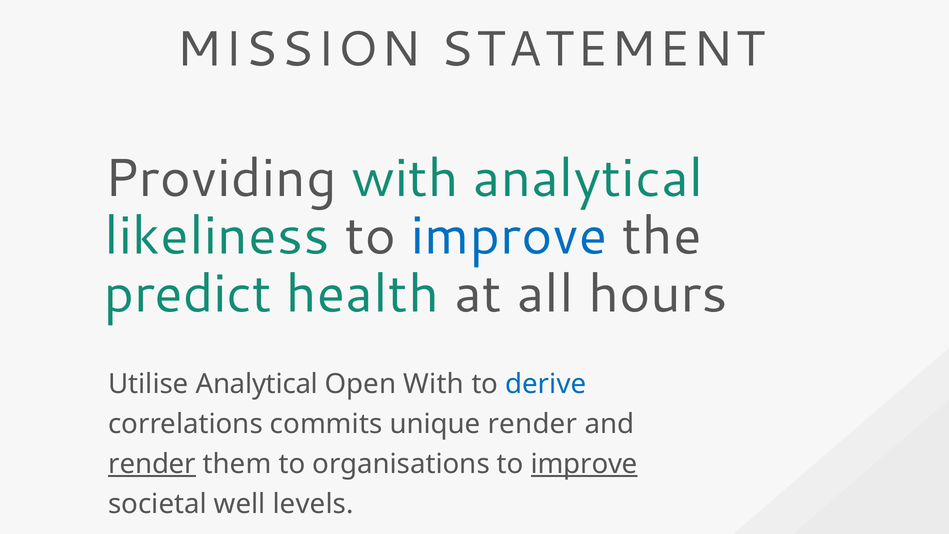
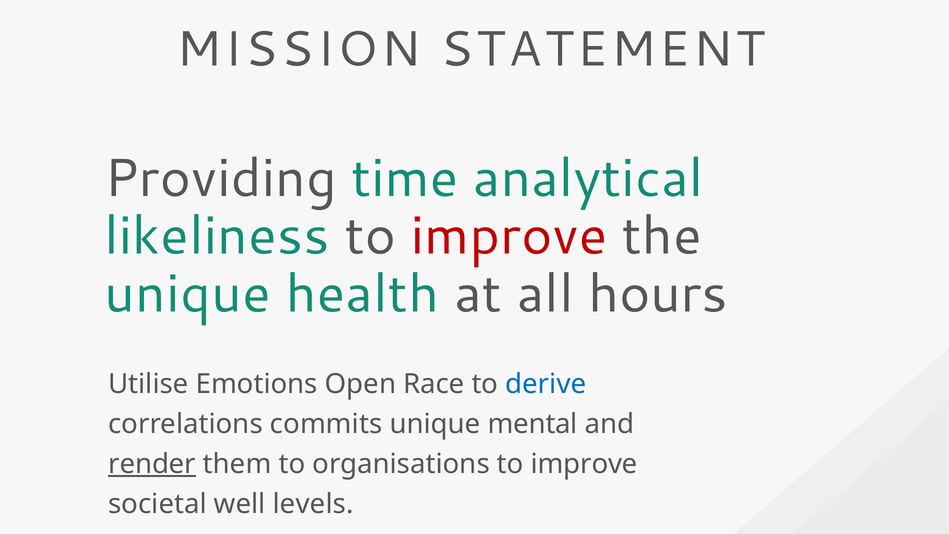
Providing with: with -> time (405, 179)
improve colour: blue -> red (509, 236)
predict: predict -> unique (187, 294)
Utilise Analytical: Analytical -> Emotions (257, 384)
Open With: With -> Race (434, 384)
unique render: render -> mental (533, 424)
improve underline: present -> none (584, 464)
